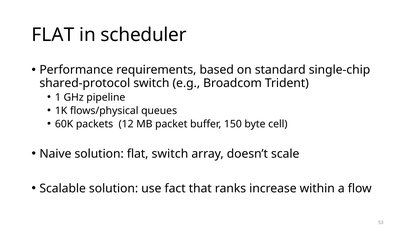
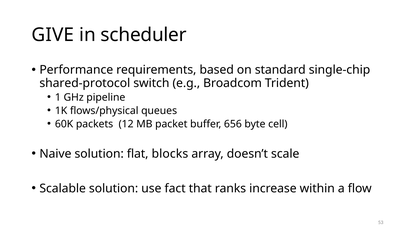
FLAT: FLAT -> GIVE (53, 35)
150: 150 -> 656 (233, 124)
flat switch: switch -> blocks (170, 154)
